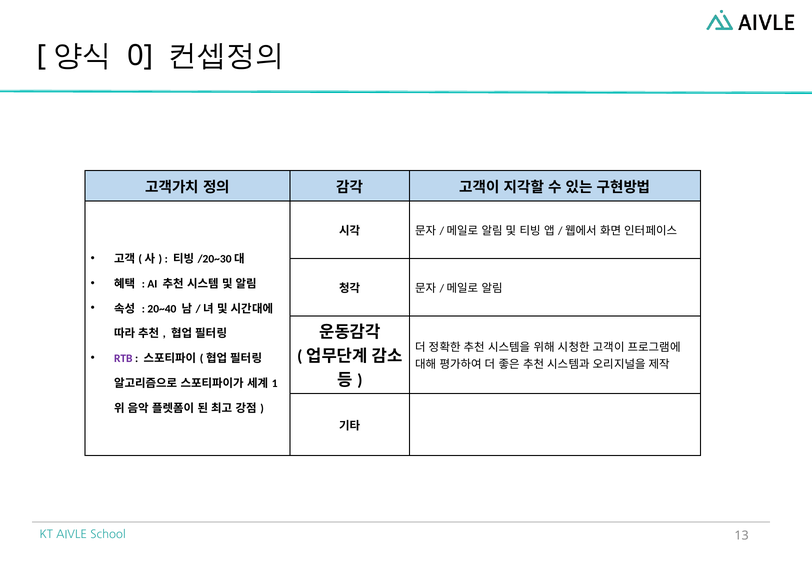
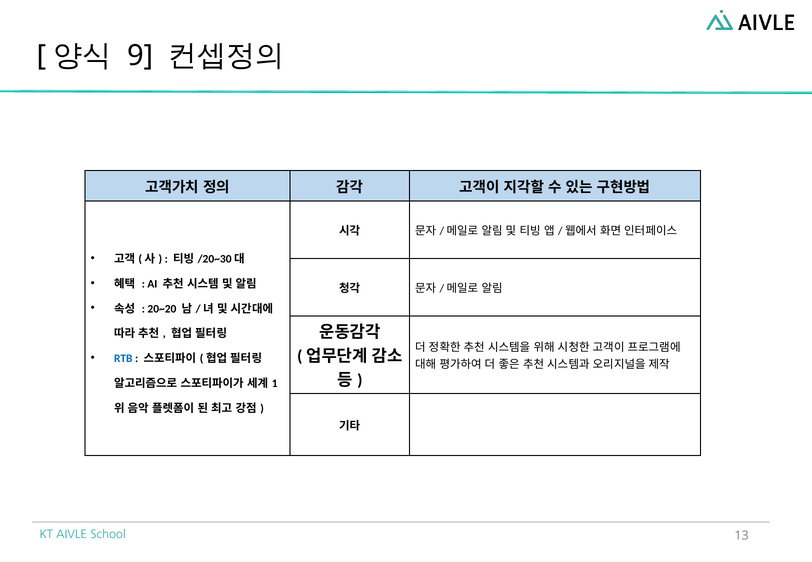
0: 0 -> 9 (140, 56)
20~40: 20~40 -> 20~20 (162, 309)
RTB colour: purple -> blue (123, 359)
